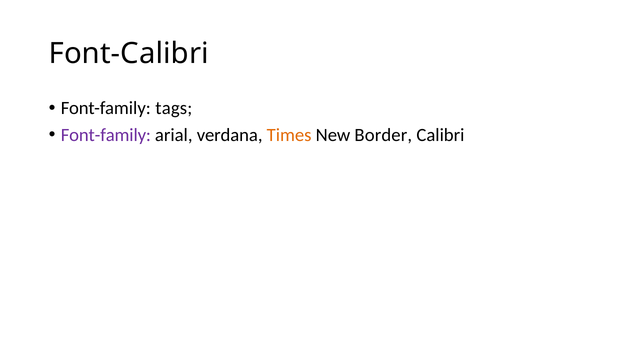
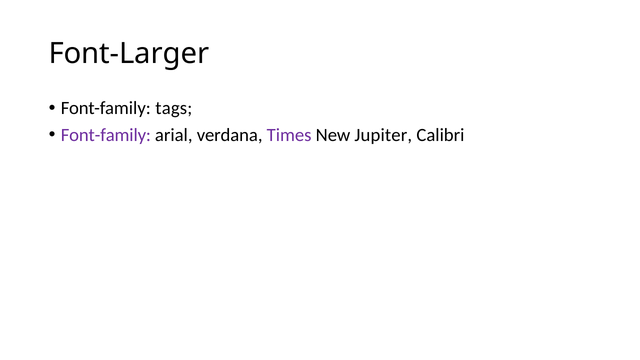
Font-Calibri: Font-Calibri -> Font-Larger (129, 54)
Times colour: orange -> purple (289, 135)
Border: Border -> Jupiter (383, 135)
